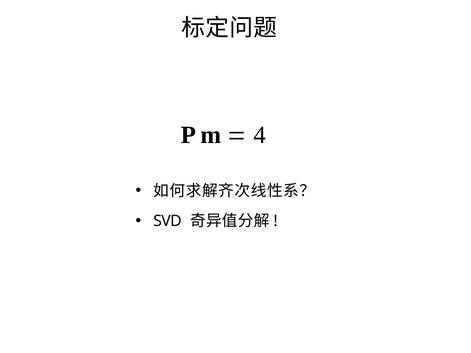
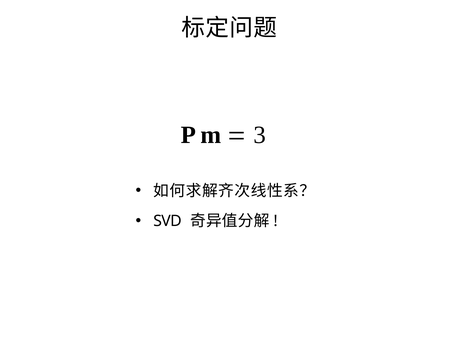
4: 4 -> 3 (260, 135)
